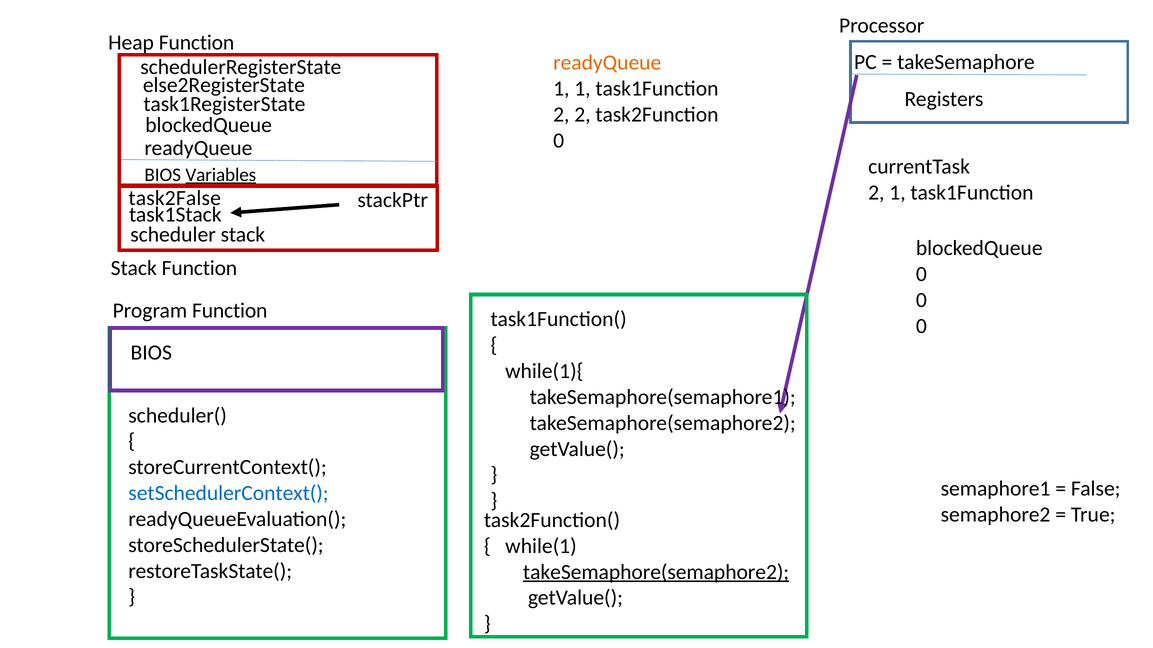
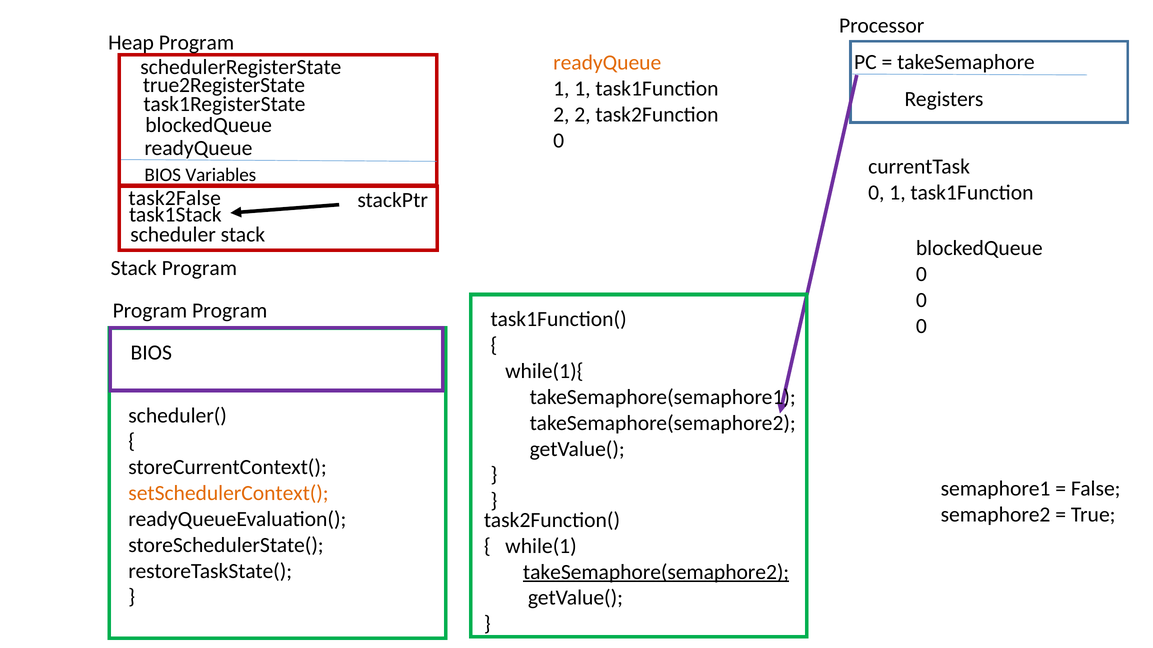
Heap Function: Function -> Program (197, 43)
else2RegisterState: else2RegisterState -> true2RegisterState (224, 85)
Variables underline: present -> none (221, 175)
2: 2 -> 0 (876, 193)
Stack Function: Function -> Program (199, 268)
Function: Function -> Program (230, 311)
setSchedulerContext( colour: blue -> orange (228, 494)
